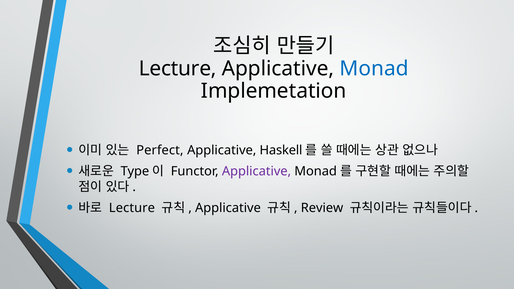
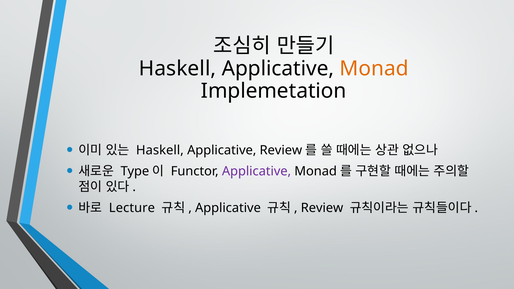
Lecture: Lecture -> Haskell (177, 69)
Monad colour: blue -> orange (374, 69)
Perfect: Perfect -> Haskell (160, 150)
Applicative Haskell: Haskell -> Review (281, 150)
